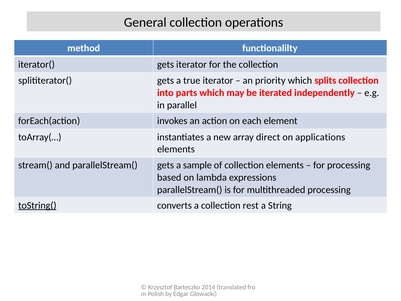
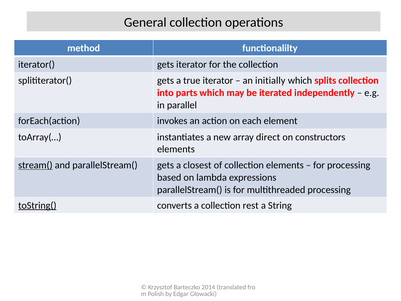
priority: priority -> initially (270, 81)
applications: applications -> constructors (320, 137)
stream( underline: none -> present (35, 165)
sample: sample -> closest (197, 165)
